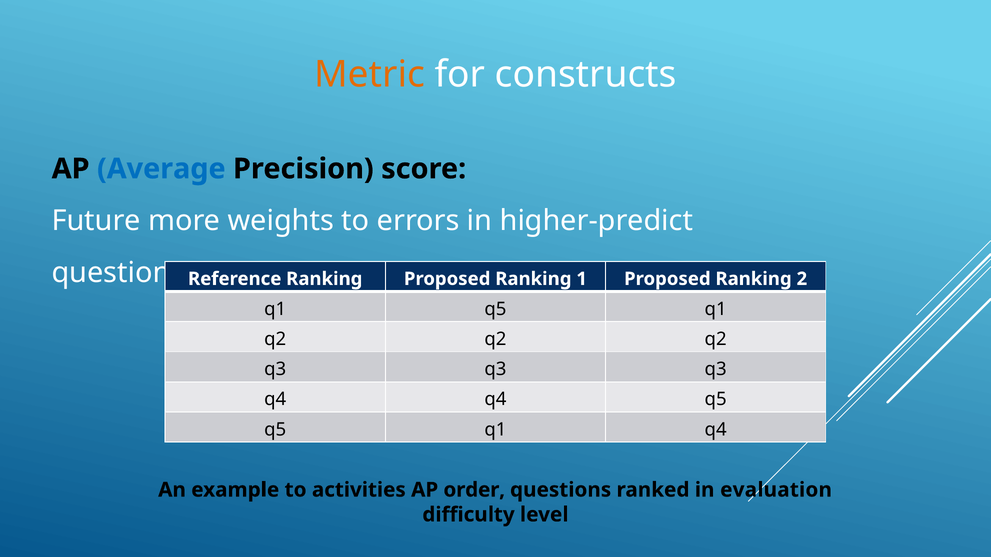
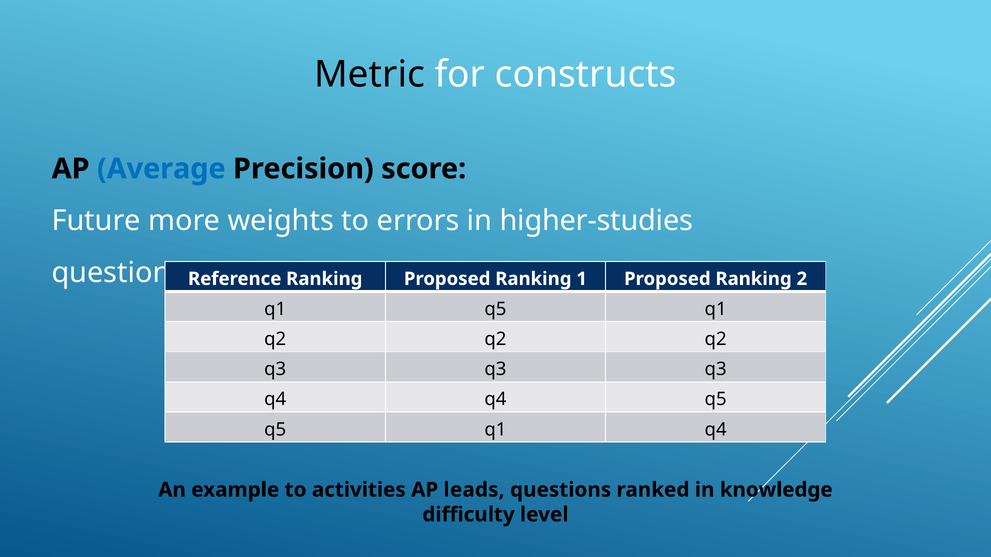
Metric colour: orange -> black (370, 74)
higher-predict: higher-predict -> higher-studies (596, 221)
order: order -> leads (474, 490)
evaluation: evaluation -> knowledge (776, 490)
